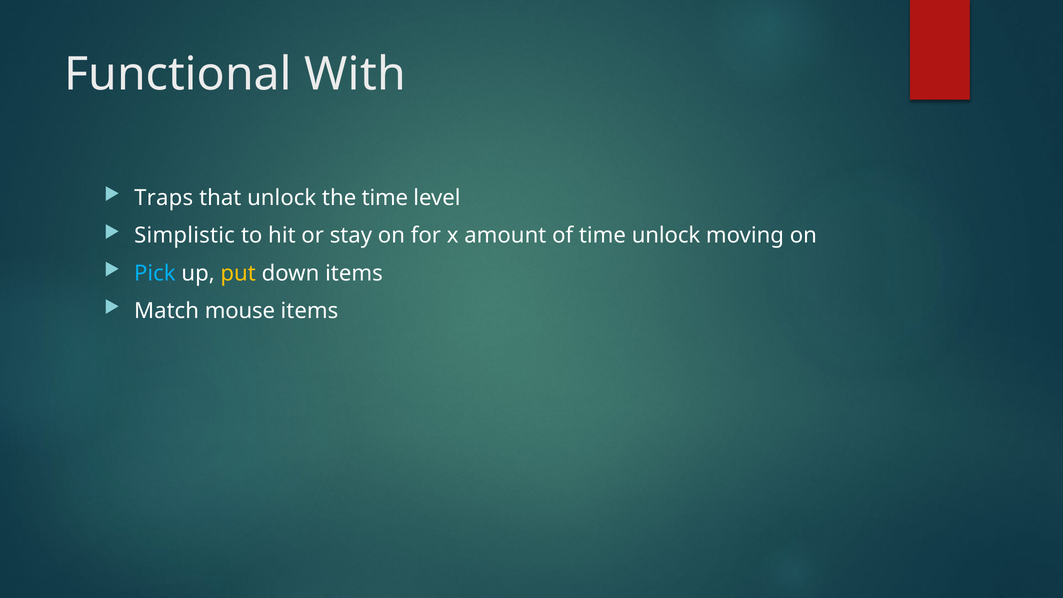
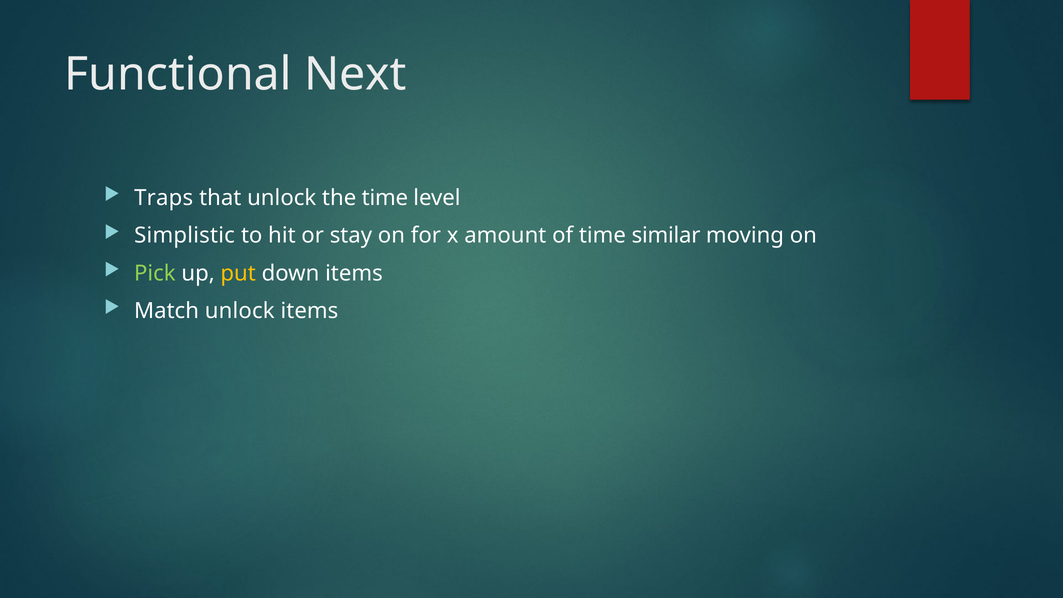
With: With -> Next (355, 75)
time unlock: unlock -> similar (666, 236)
Pick colour: light blue -> light green (155, 273)
Match mouse: mouse -> unlock (240, 311)
